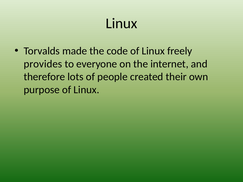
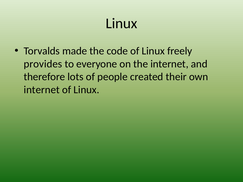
purpose: purpose -> internet (42, 90)
